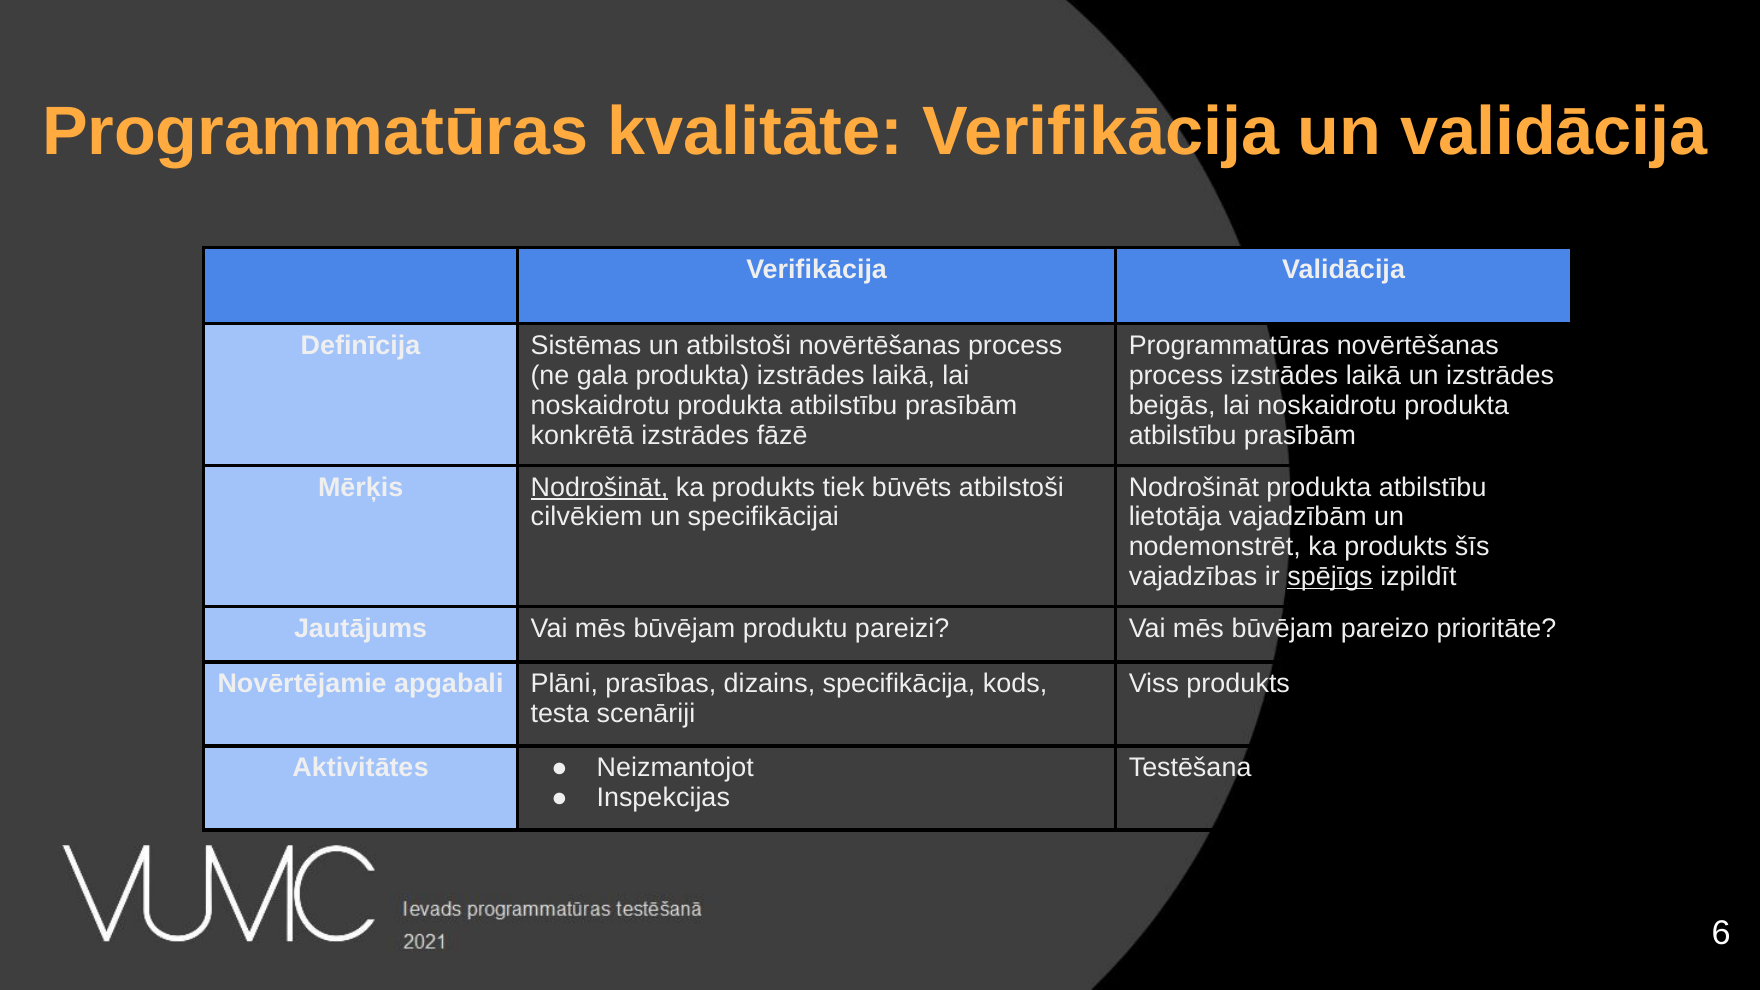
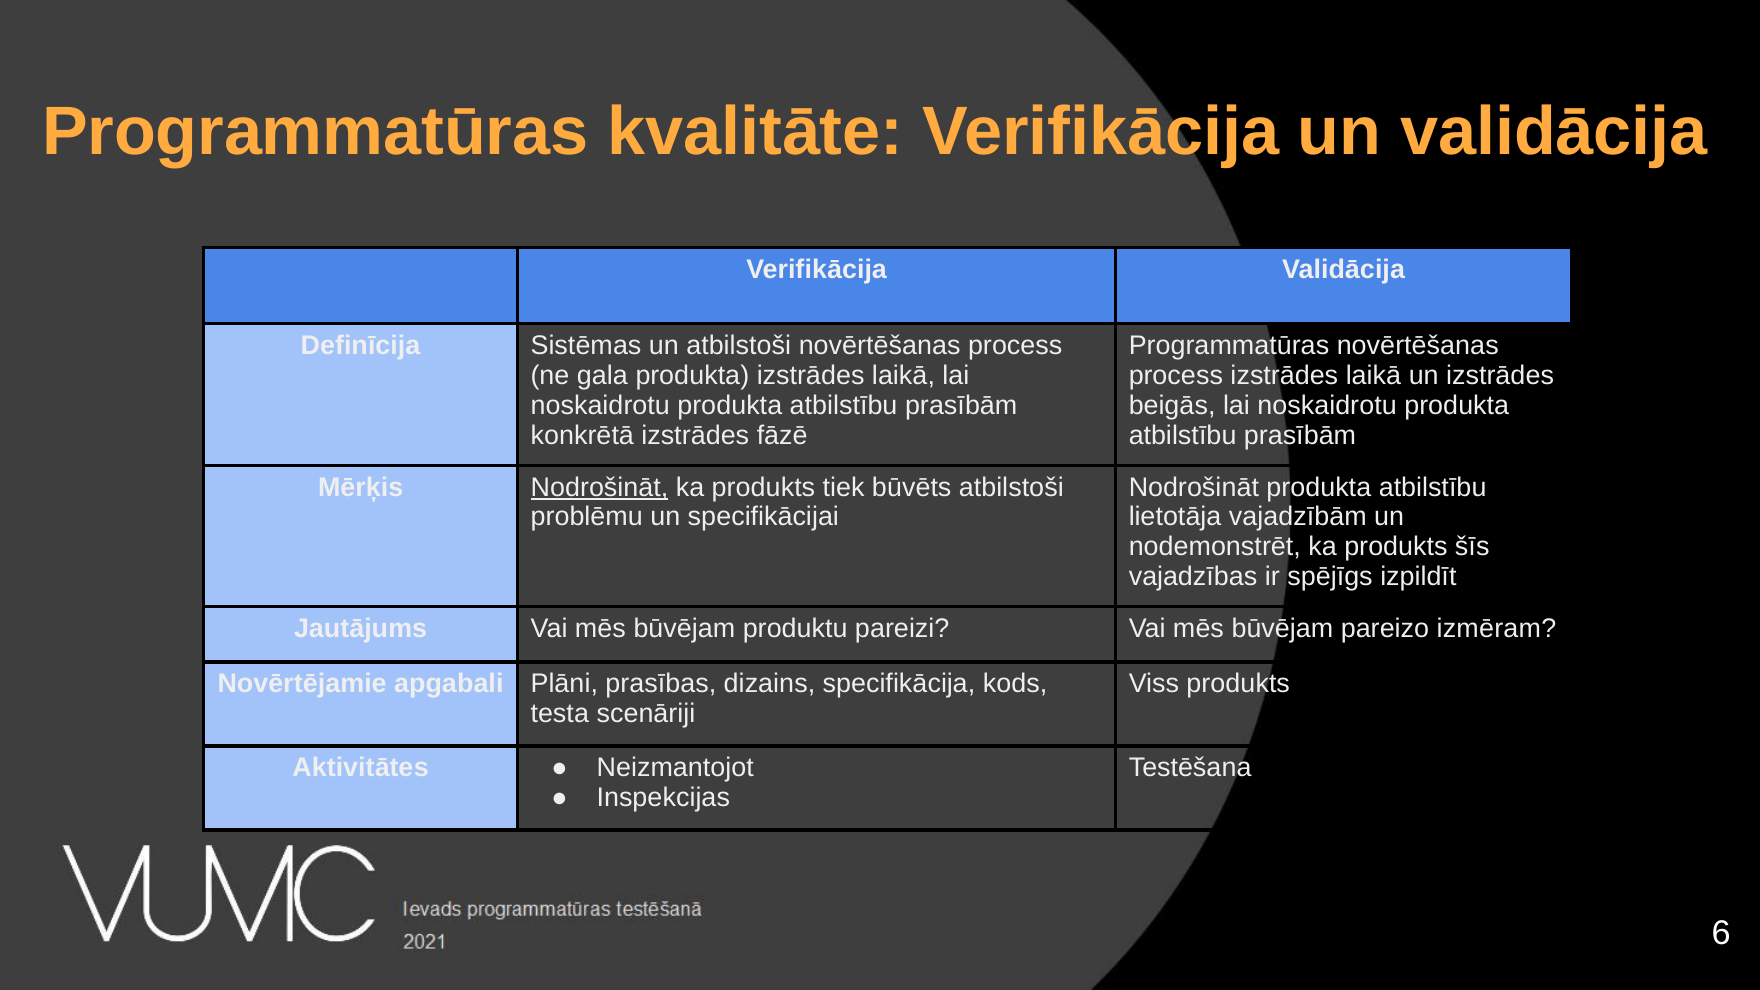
cilvēkiem: cilvēkiem -> problēmu (587, 517)
spējīgs underline: present -> none (1330, 577)
prioritāte: prioritāte -> izmēram (1496, 629)
